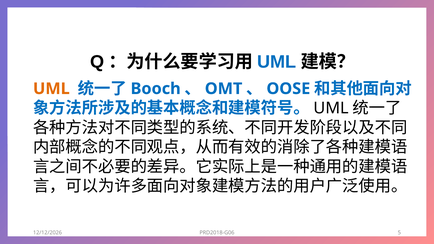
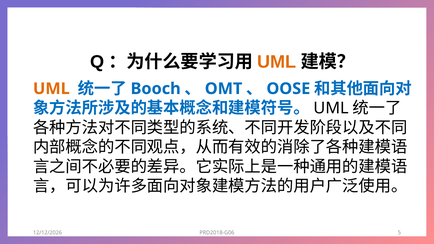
UML colour: blue -> orange (277, 62)
